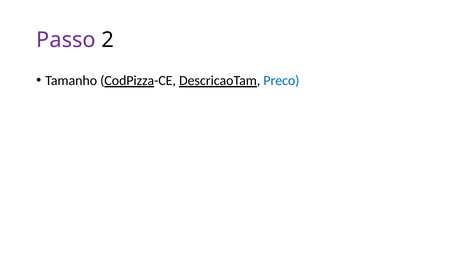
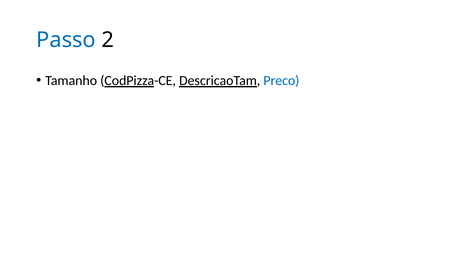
Passo colour: purple -> blue (66, 40)
